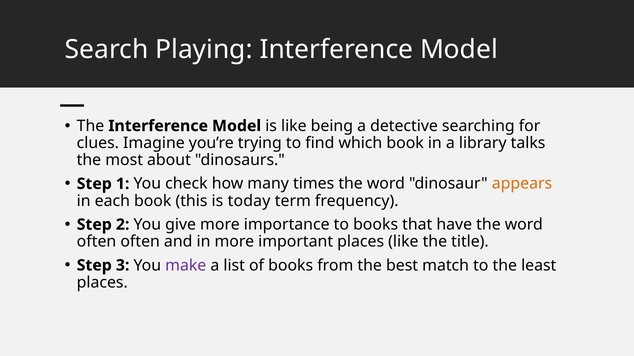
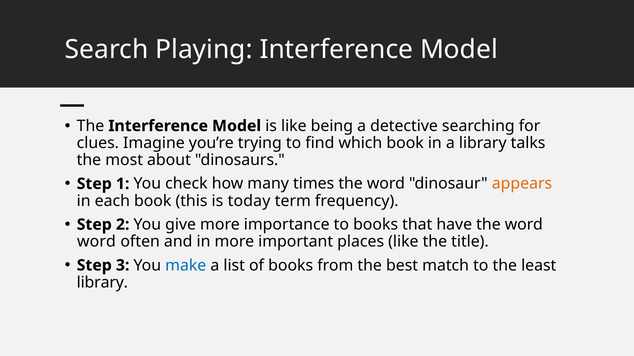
often: often -> word (96, 242)
make colour: purple -> blue (186, 266)
places: places -> library (102, 283)
